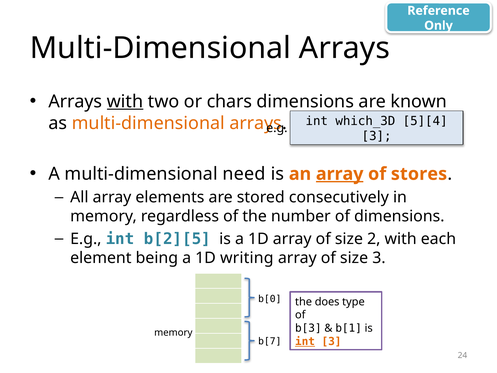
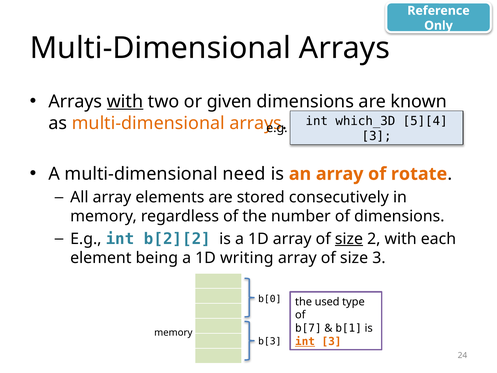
chars: chars -> given (229, 101)
array underline: present -> none (340, 174)
stores: stores -> rotate (419, 174)
b[2][5: b[2][5 -> b[2][2 (177, 239)
size underline: none -> present (349, 239)
does: does -> used (327, 302)
b[3: b[3 -> b[7 (308, 328)
b[7: b[7 -> b[3 (270, 341)
